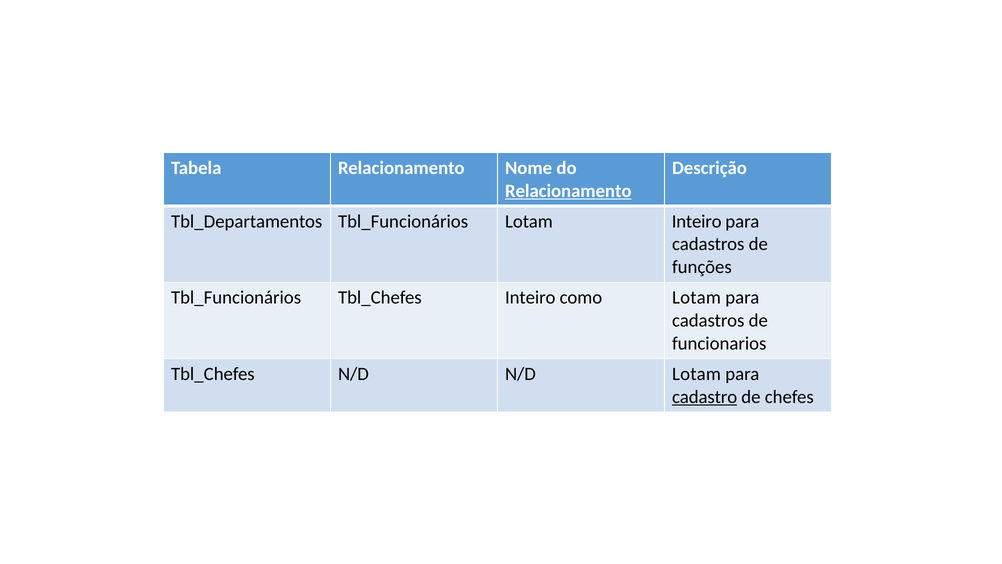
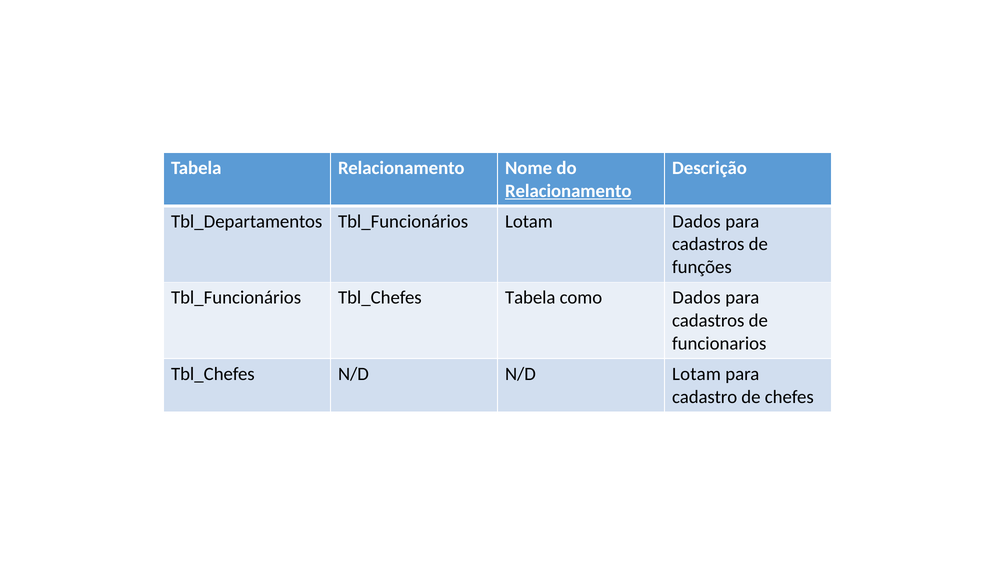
Lotam Inteiro: Inteiro -> Dados (696, 221)
Inteiro: Inteiro -> Tabela (530, 298)
como Lotam: Lotam -> Dados (696, 298)
cadastro underline: present -> none (705, 397)
